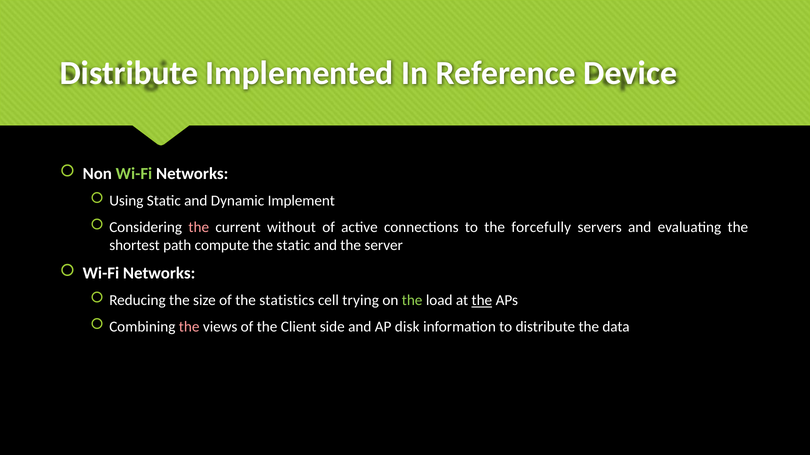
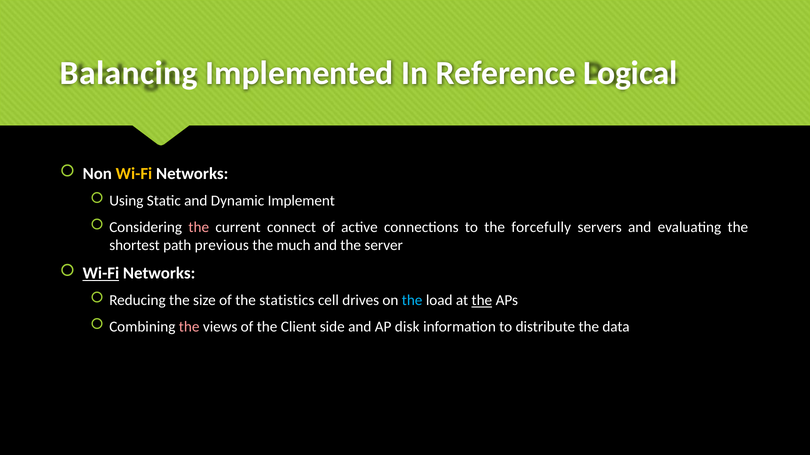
Distribute: Distribute -> Balancing (129, 73)
Device: Device -> Logical (630, 73)
Wi-Fi colour: light green -> yellow (134, 174)
without: without -> connect (292, 227)
compute: compute -> previous (222, 246)
the static: static -> much (293, 246)
Wi-Fi underline: none -> present (101, 274)
trying: trying -> drives (361, 301)
the colour: light green -> light blue (412, 301)
